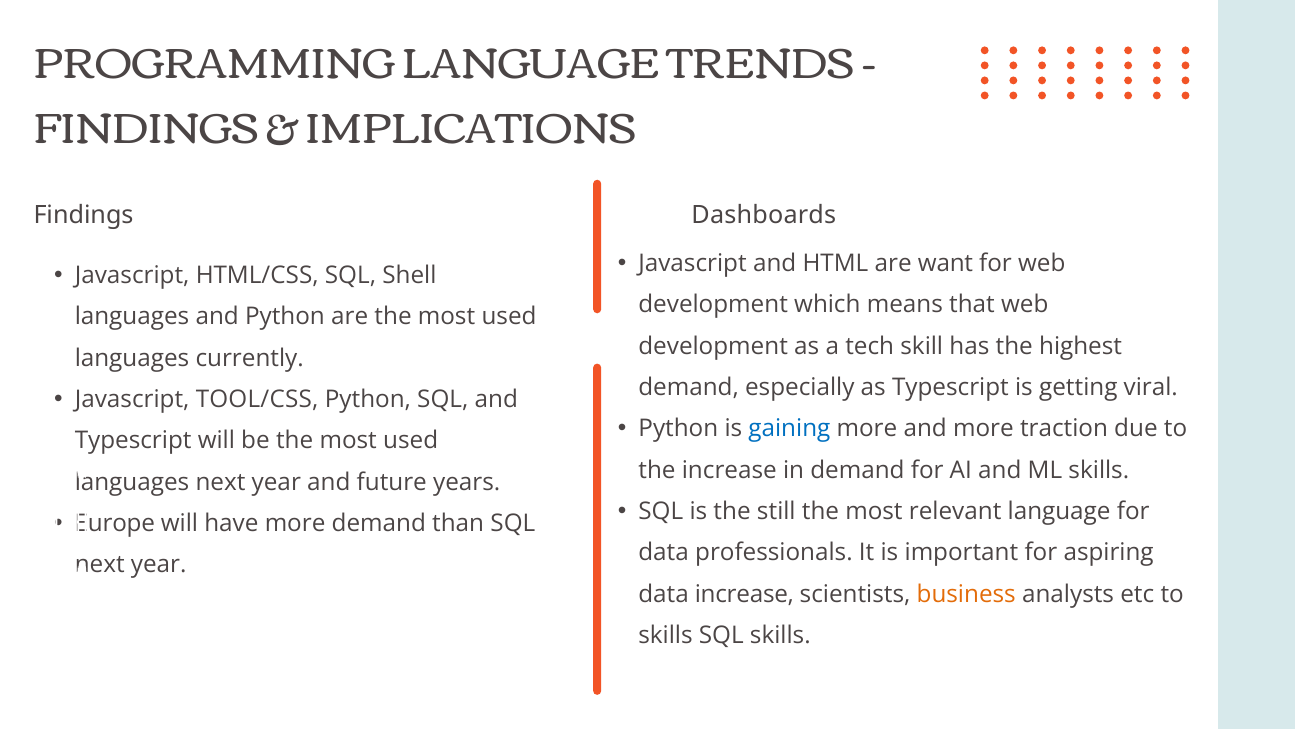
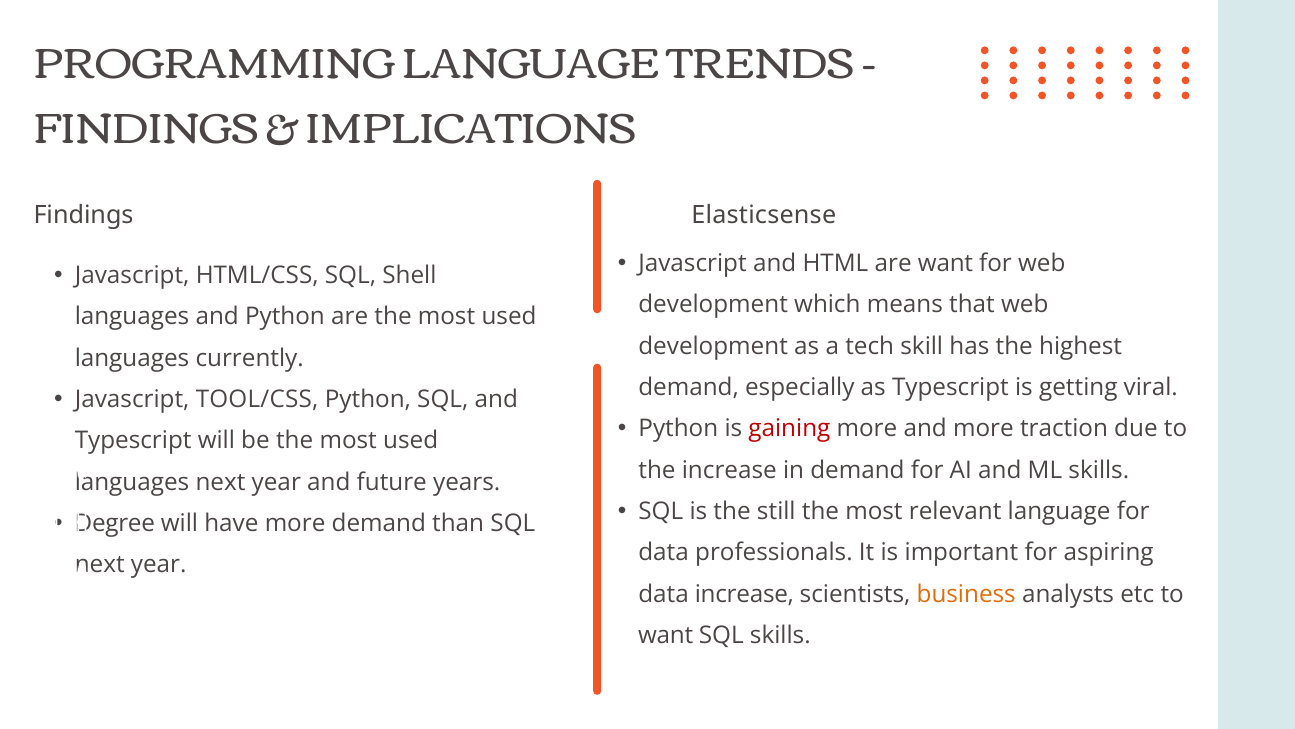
Dashboards: Dashboards -> Elasticsense (764, 215)
gaining colour: blue -> red (789, 428)
Europe: Europe -> Degree (115, 523)
skills: skills -> want (666, 635)
